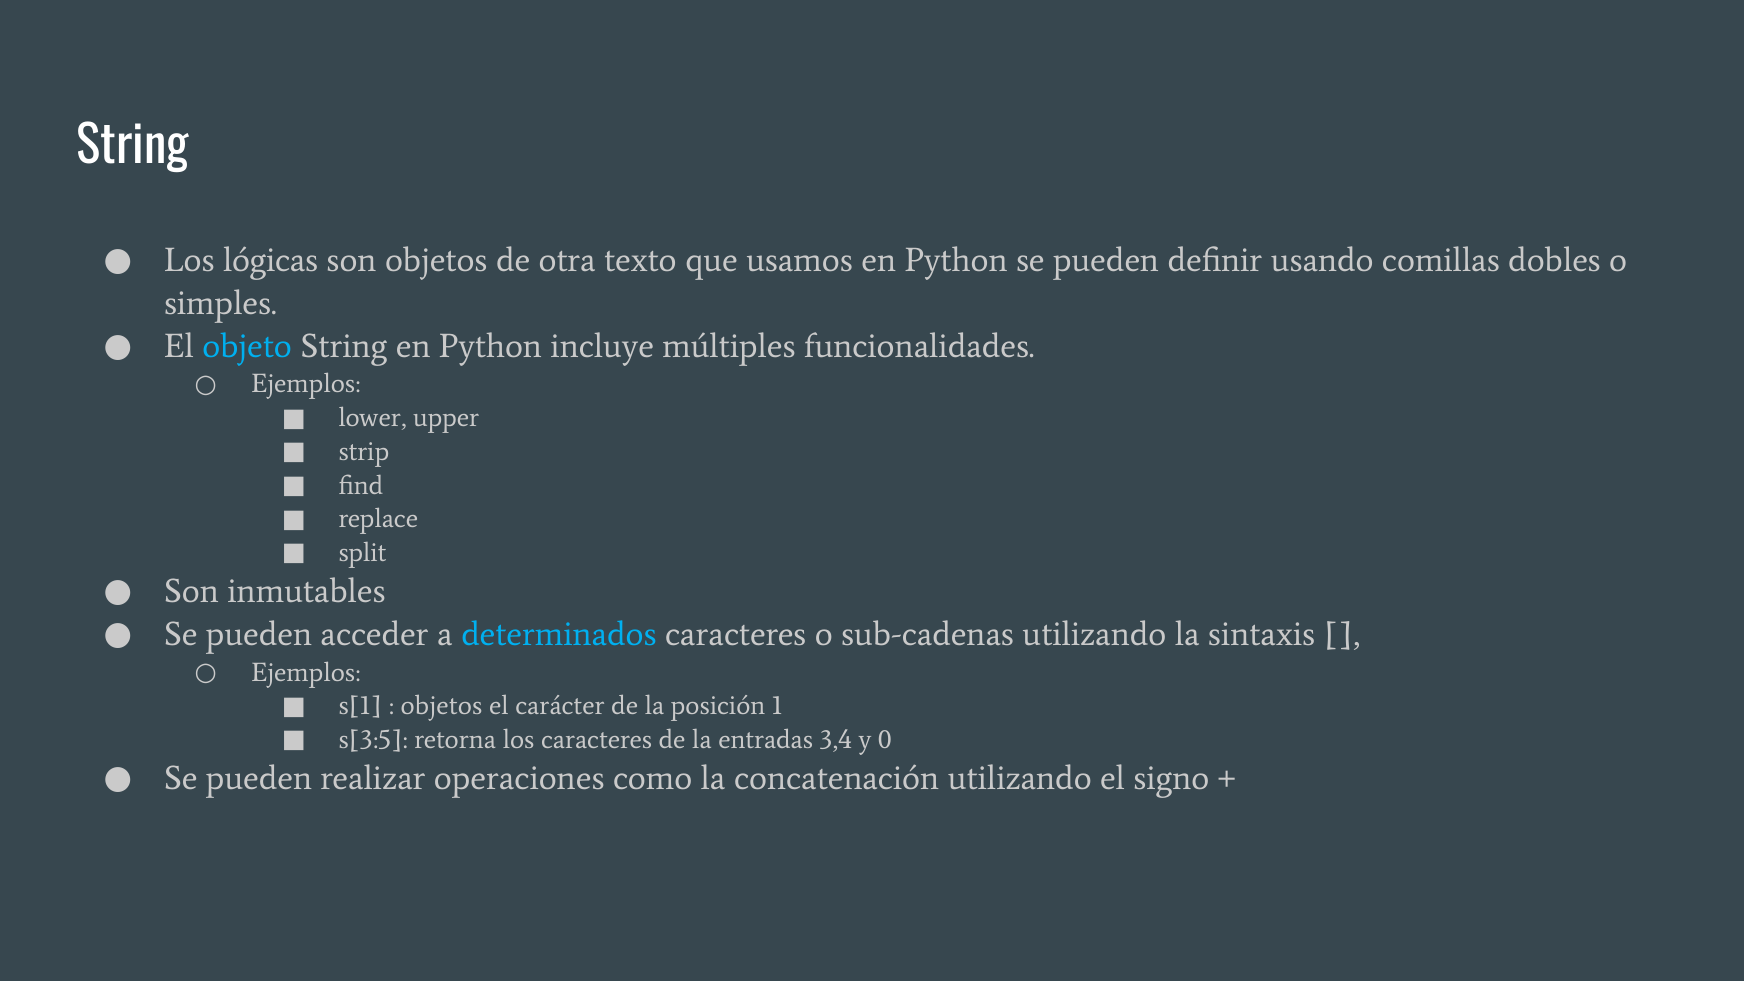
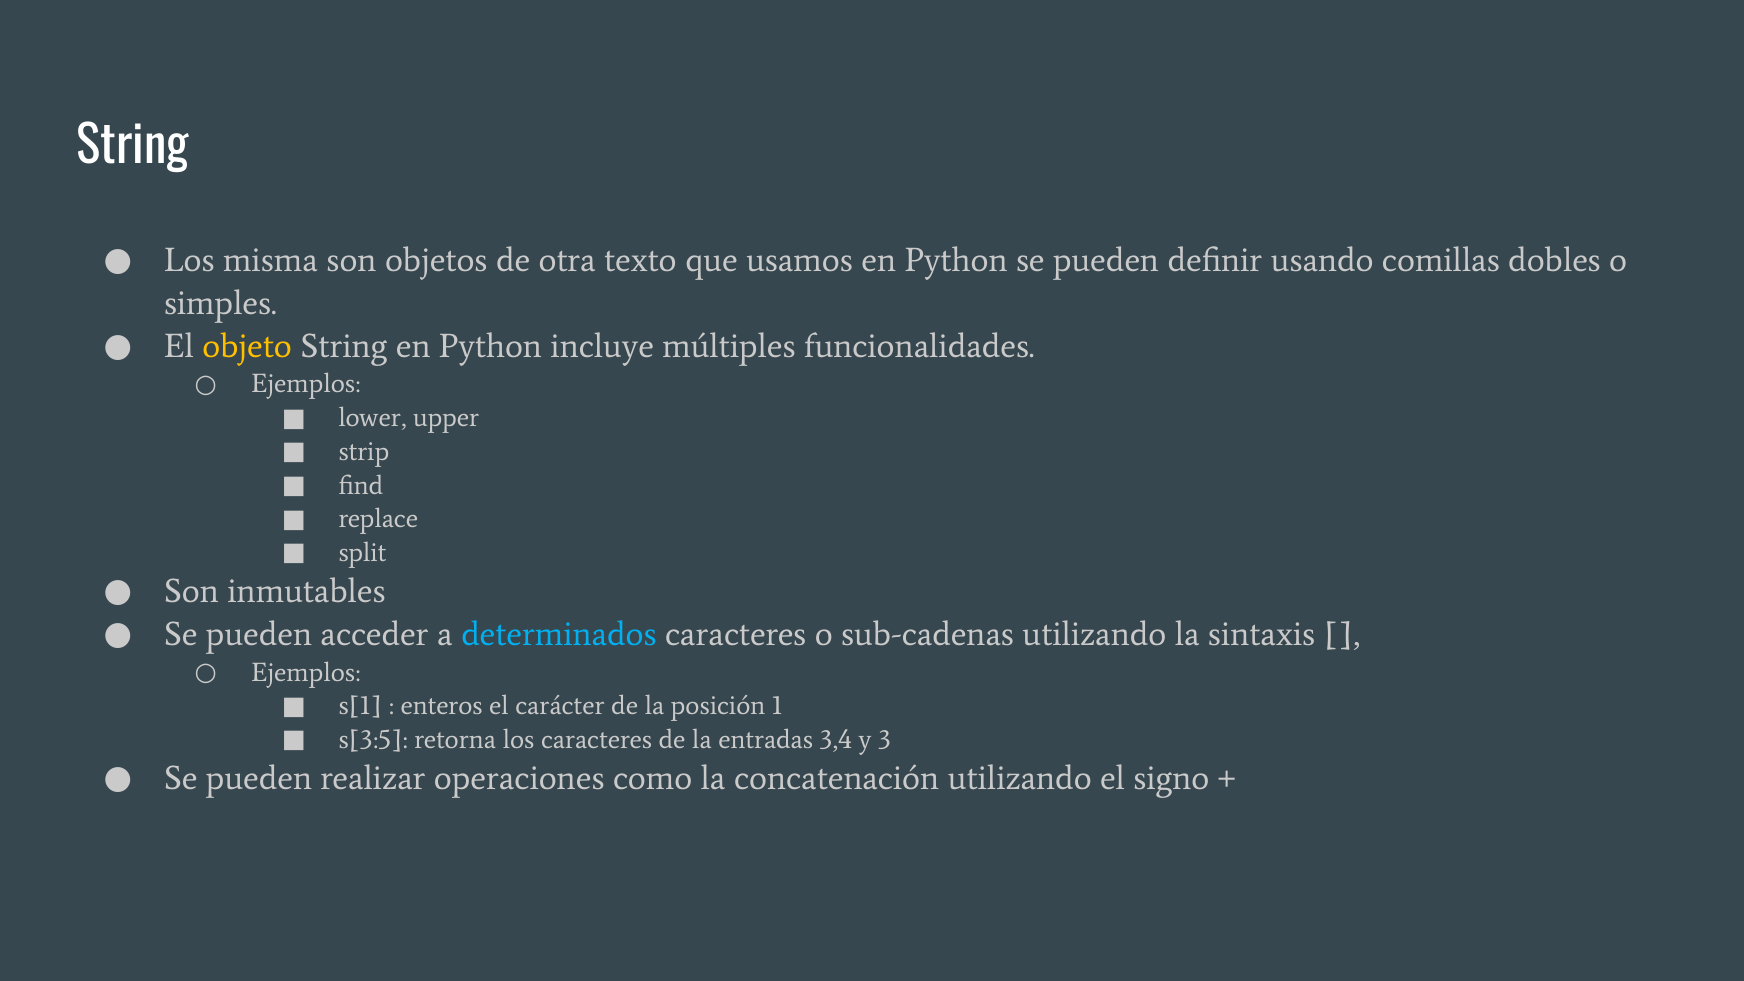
lógicas: lógicas -> misma (270, 260)
objeto colour: light blue -> yellow (247, 346)
objetos: objetos -> enteros (442, 706)
0: 0 -> 3 (885, 740)
